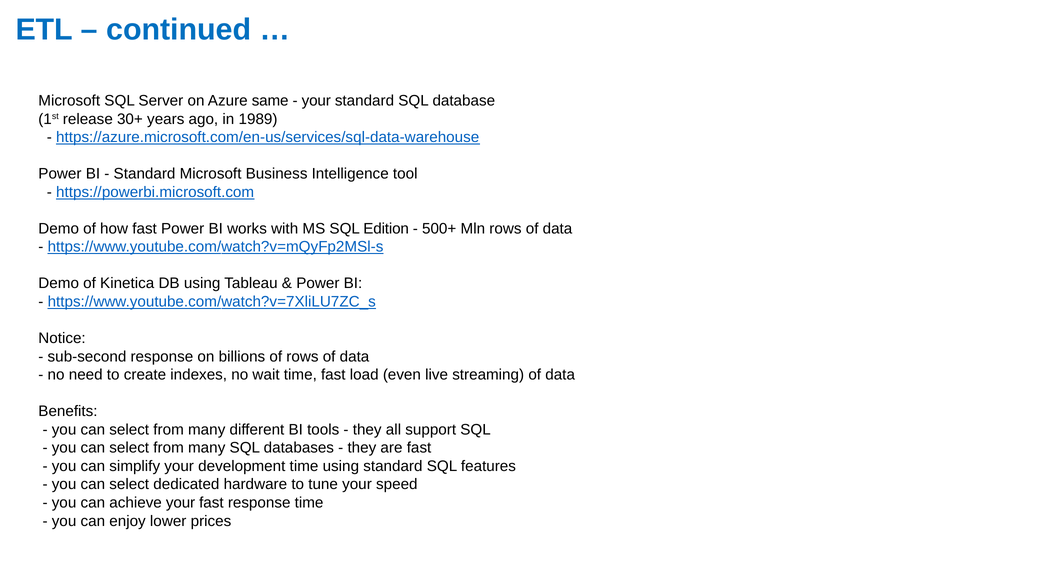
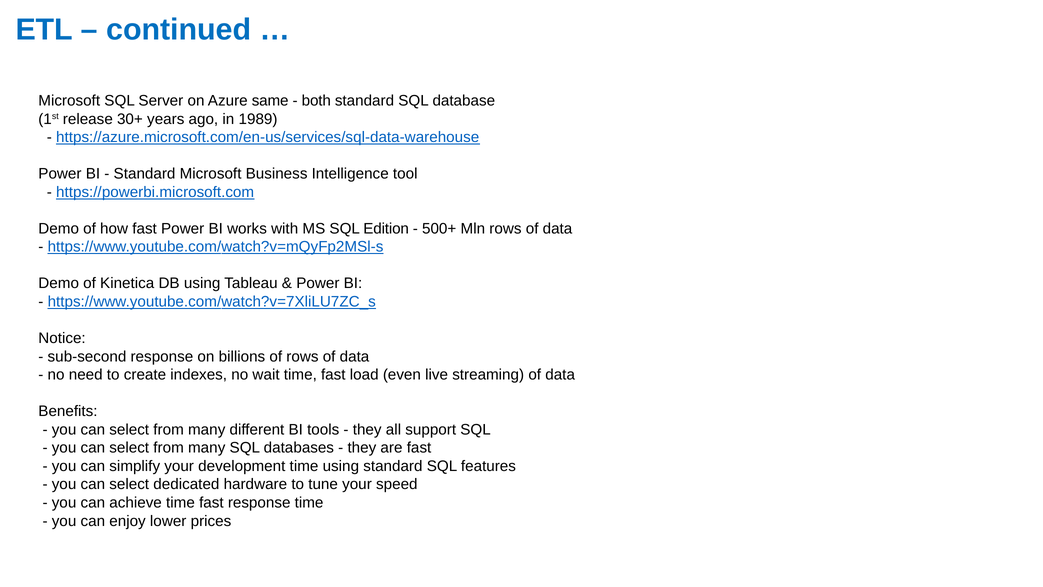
your: your -> both (316, 101)
achieve your: your -> time (180, 502)
